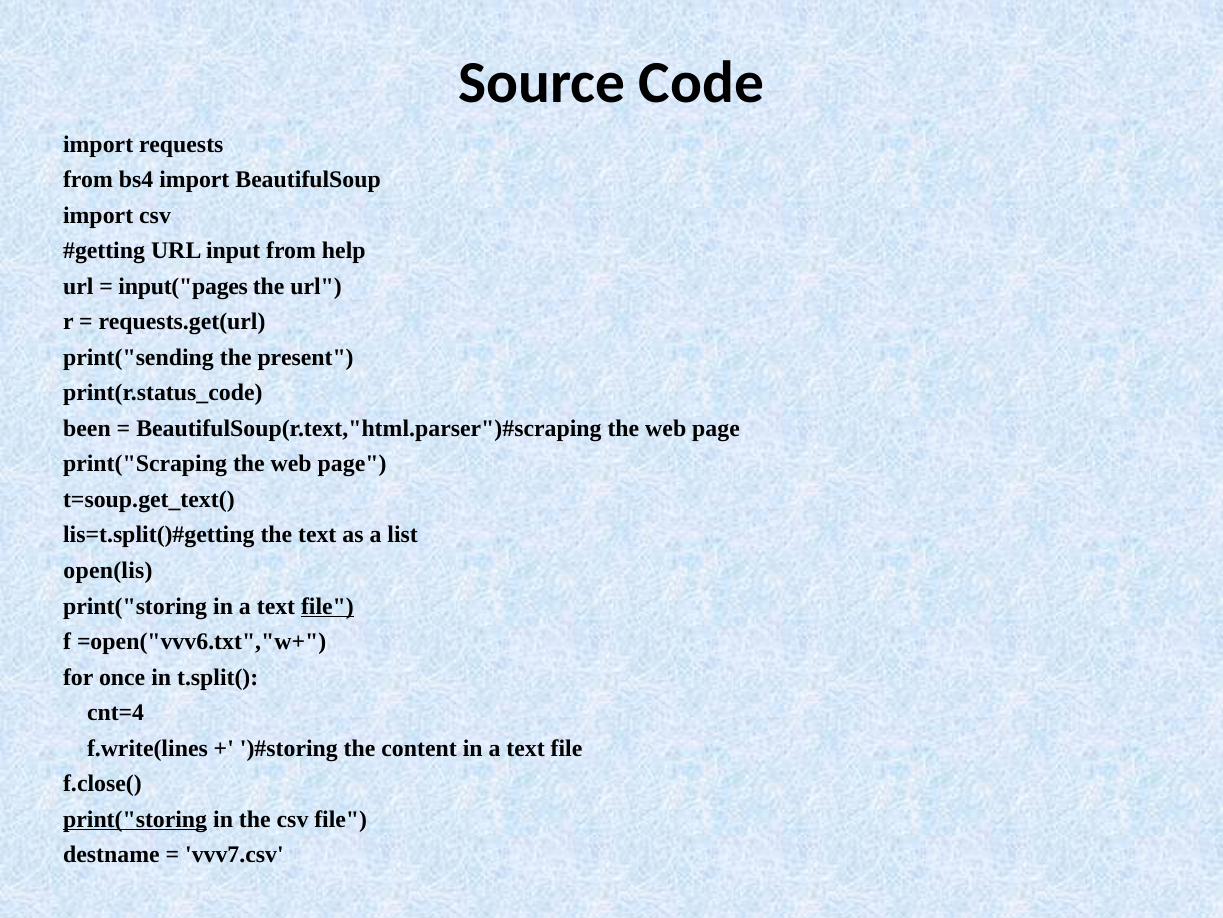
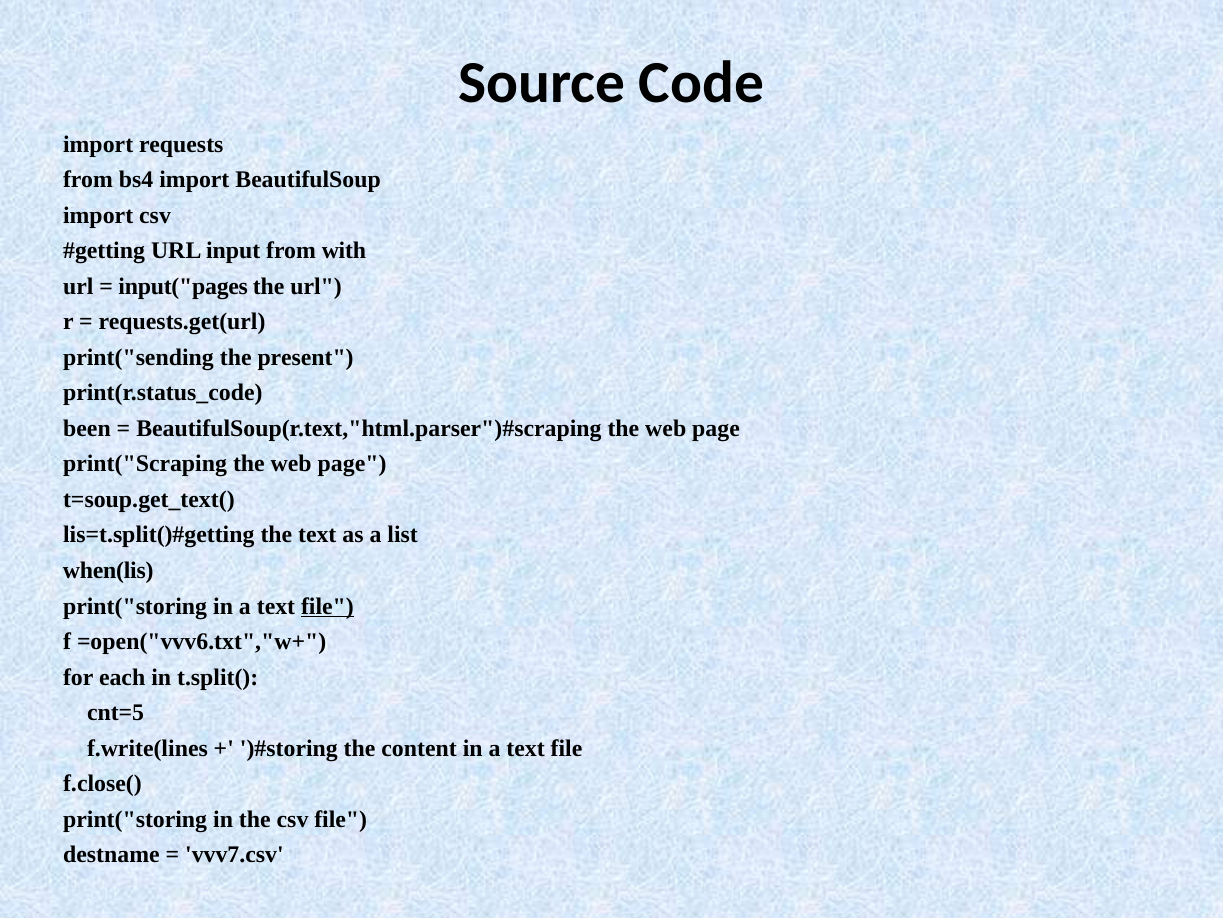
help: help -> with (344, 251)
open(lis: open(lis -> when(lis (108, 570)
once: once -> each (122, 677)
cnt=4: cnt=4 -> cnt=5 (116, 712)
print("storing underline: present -> none (135, 819)
